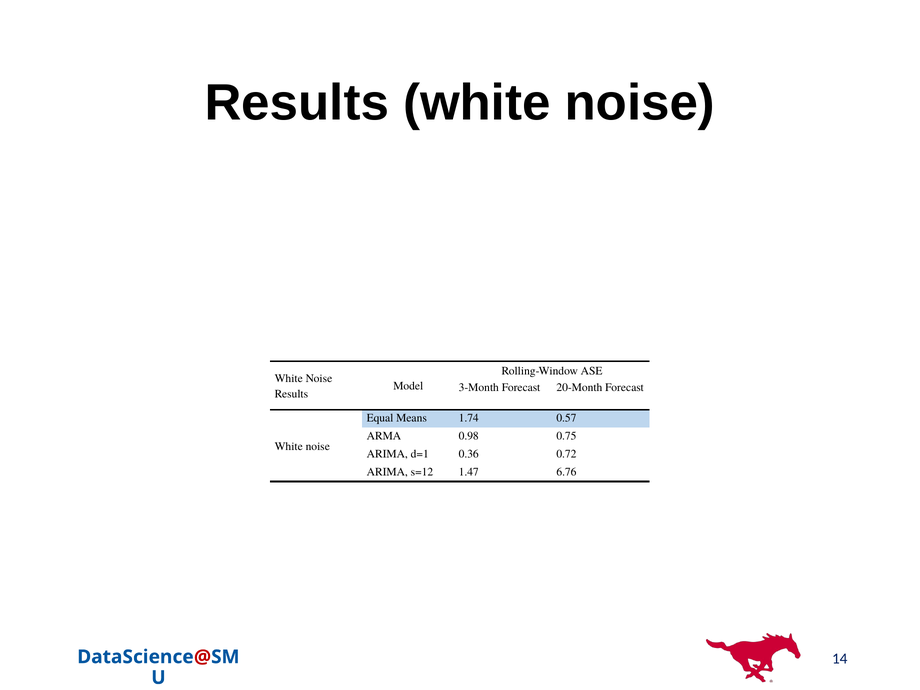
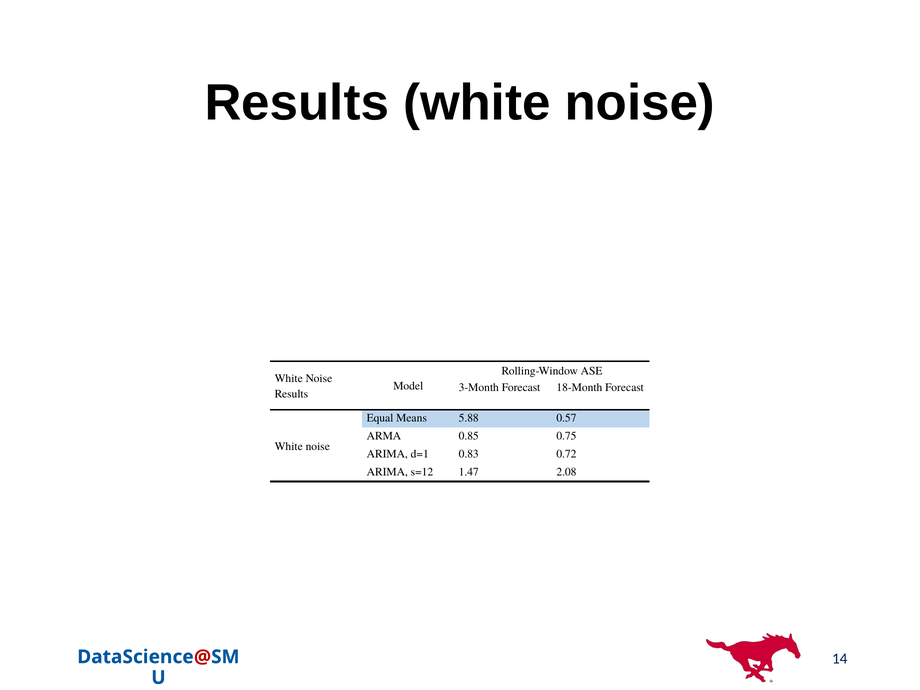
20-Month: 20-Month -> 18-Month (579, 387)
1.74: 1.74 -> 5.88 (469, 418)
0.98: 0.98 -> 0.85 (469, 436)
0.36: 0.36 -> 0.83 (469, 454)
6.76: 6.76 -> 2.08 (566, 472)
